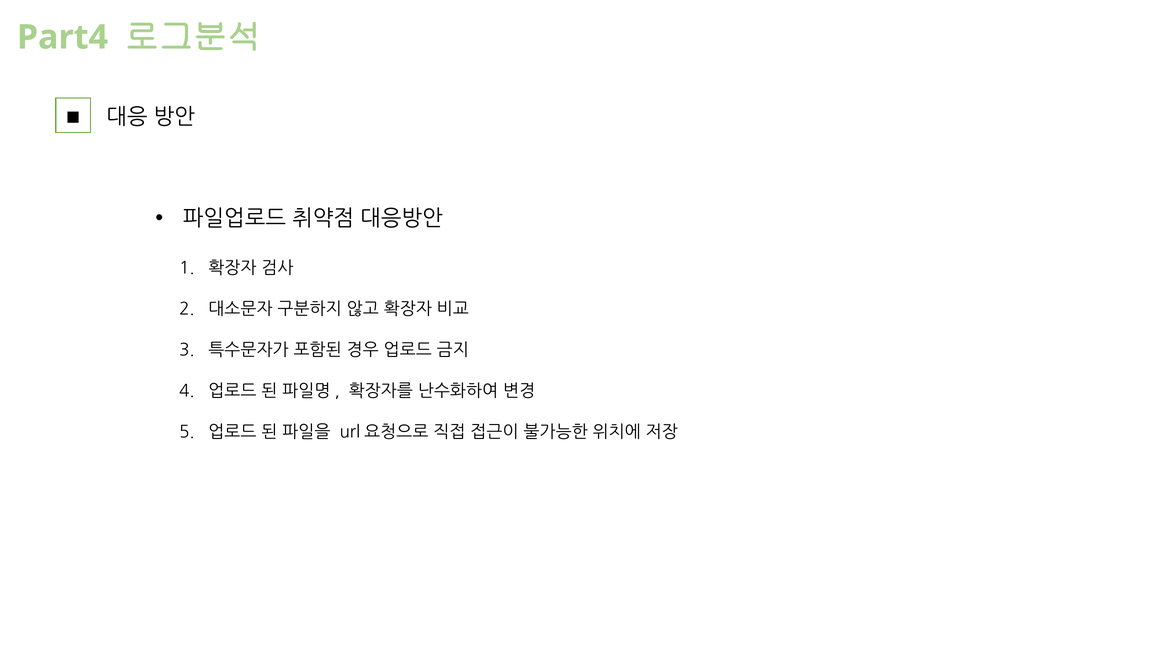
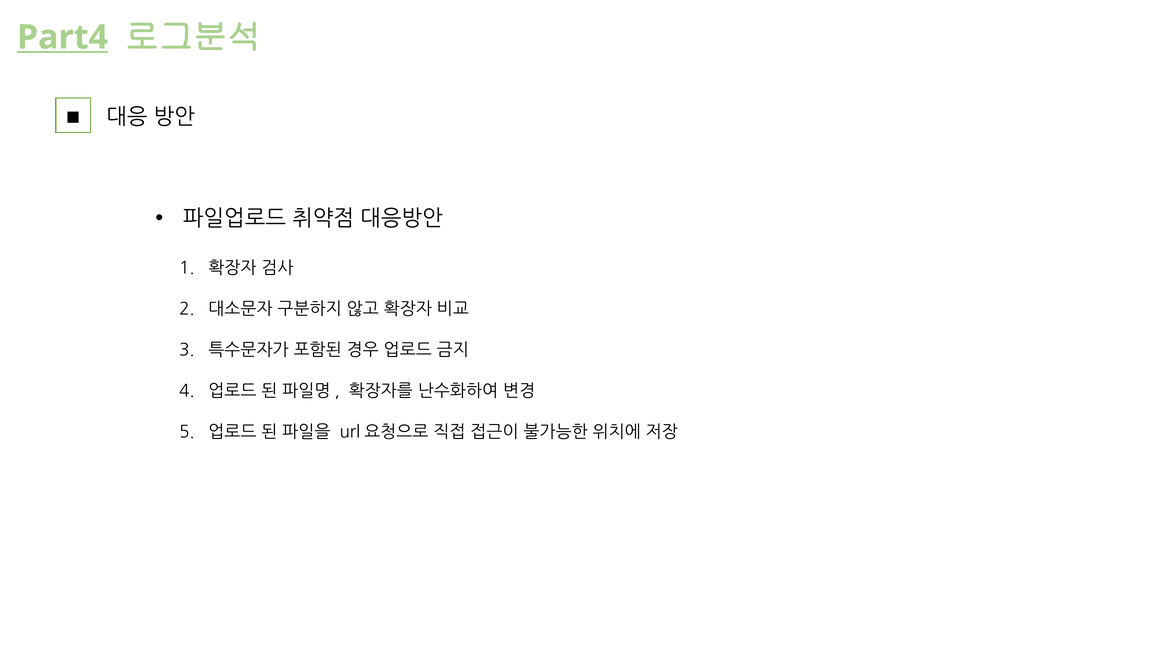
Part4 underline: none -> present (62, 37)
